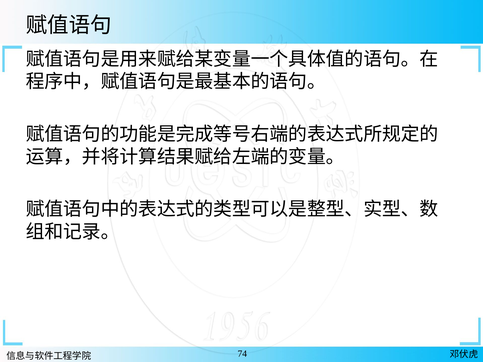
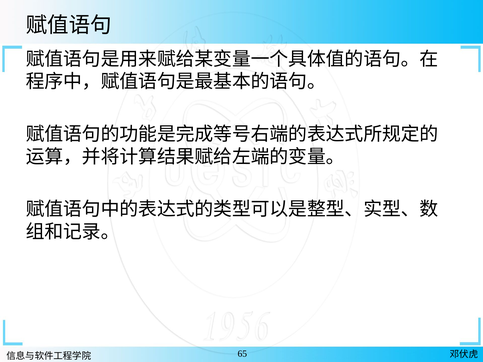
74: 74 -> 65 (242, 354)
